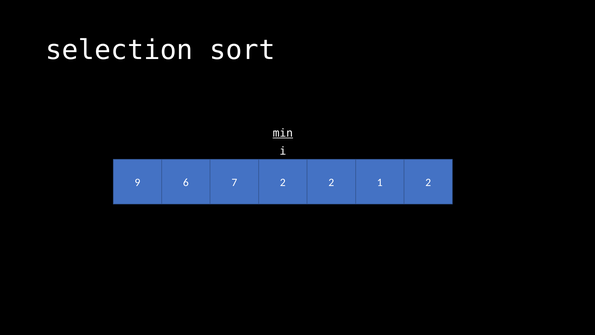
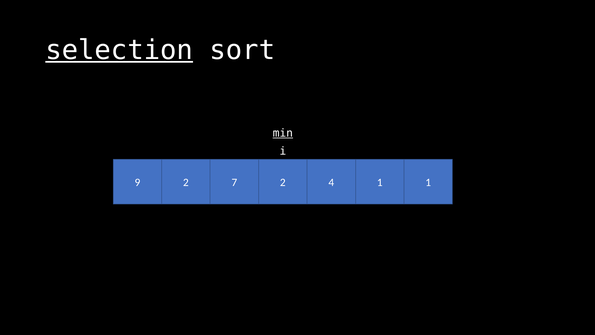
selection underline: none -> present (119, 50)
9 6: 6 -> 2 (186, 182)
2 2: 2 -> 4 (331, 182)
1 2: 2 -> 1 (428, 182)
